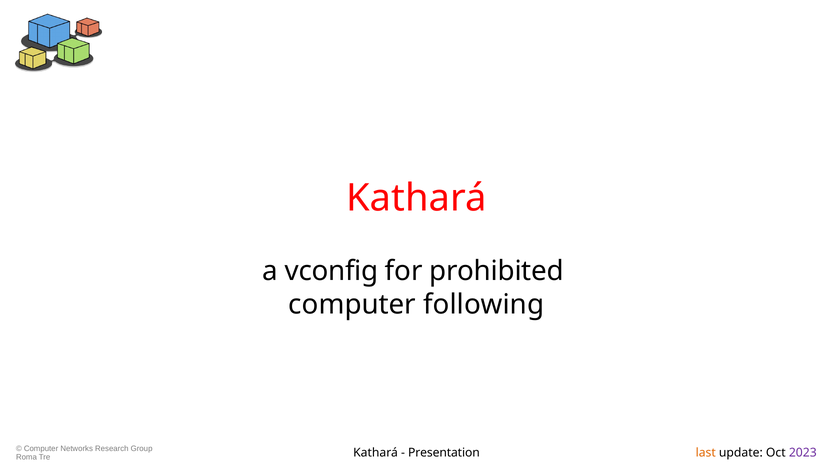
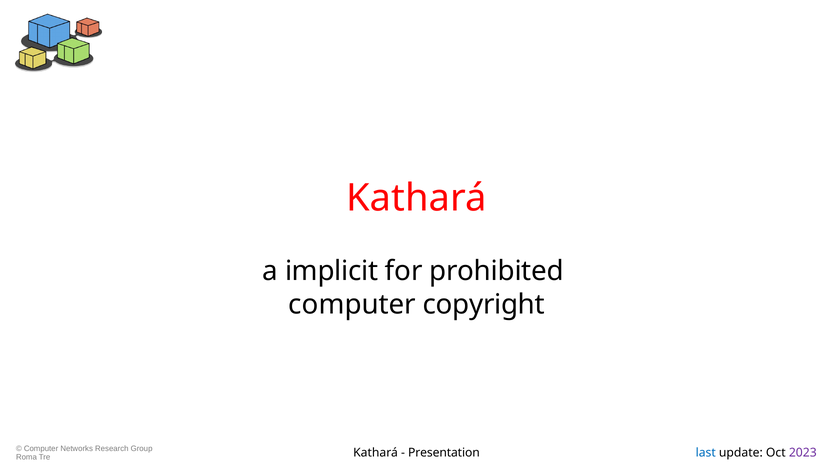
vconfig: vconfig -> implicit (332, 271)
following: following -> copyright (484, 304)
last colour: orange -> blue (706, 452)
